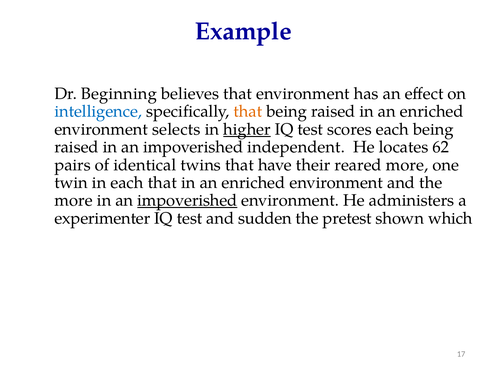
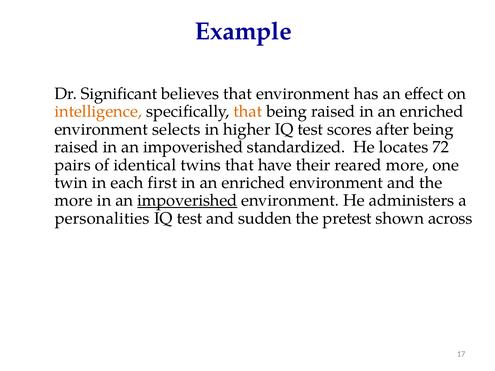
Beginning: Beginning -> Significant (119, 94)
intelligence colour: blue -> orange (98, 112)
higher underline: present -> none (247, 129)
scores each: each -> after (392, 129)
independent: independent -> standardized (296, 147)
62: 62 -> 72 (441, 147)
each that: that -> first (162, 183)
experimenter: experimenter -> personalities (102, 218)
which: which -> across (450, 218)
